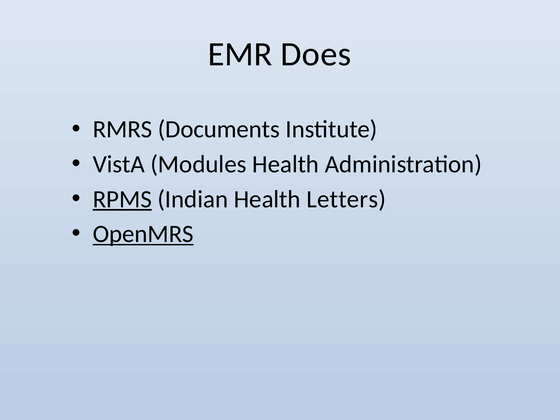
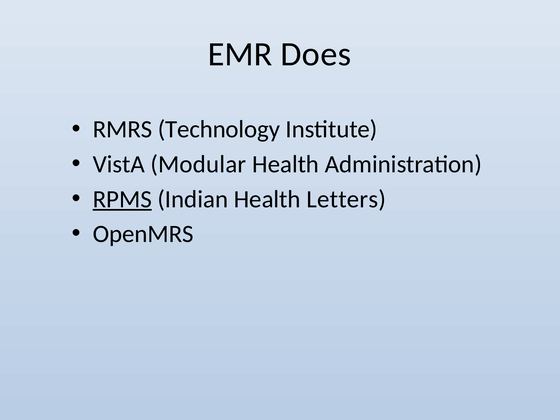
Documents: Documents -> Technology (219, 129)
Modules: Modules -> Modular (198, 164)
OpenMRS underline: present -> none (143, 234)
